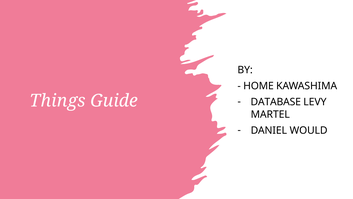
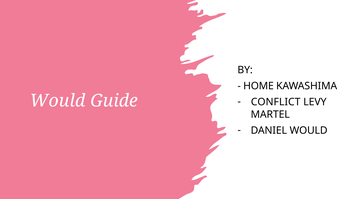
Things: Things -> Would (58, 101)
DATABASE: DATABASE -> CONFLICT (276, 102)
